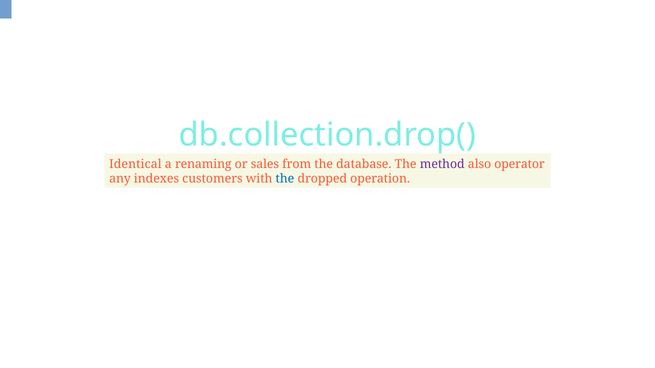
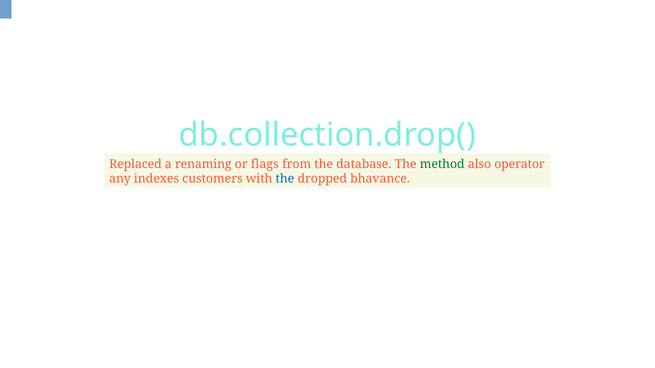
Identical: Identical -> Replaced (135, 164)
sales: sales -> flags (265, 164)
method colour: purple -> green (442, 164)
operation: operation -> bhavance (380, 179)
